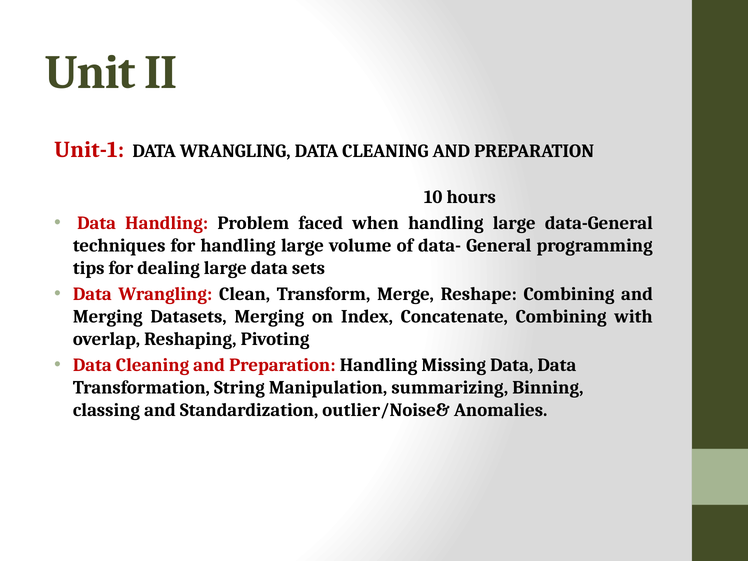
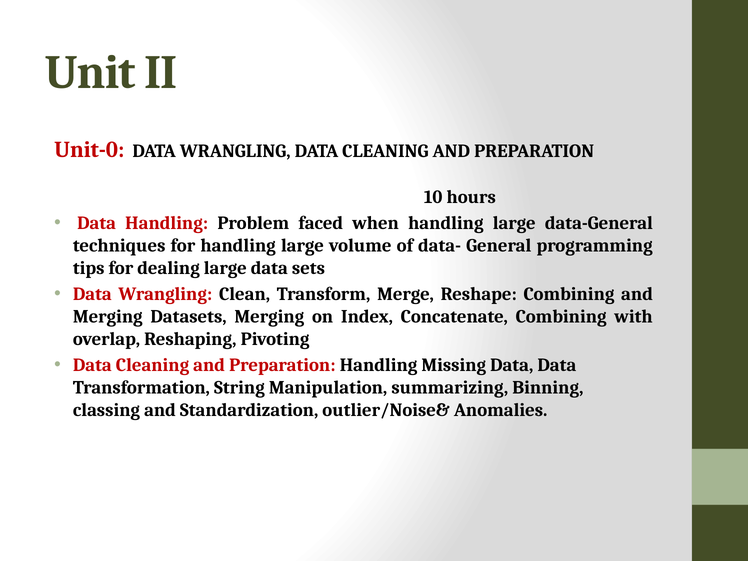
Unit-1: Unit-1 -> Unit-0 (89, 150)
